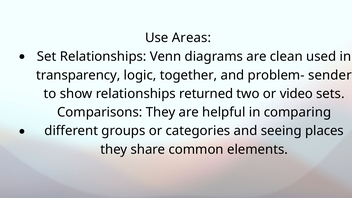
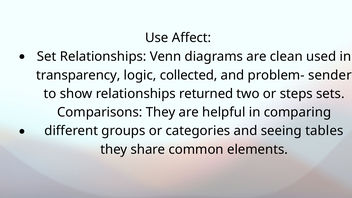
Areas: Areas -> Affect (192, 38)
together: together -> collected (189, 75)
video: video -> steps (296, 94)
places: places -> tables (324, 131)
